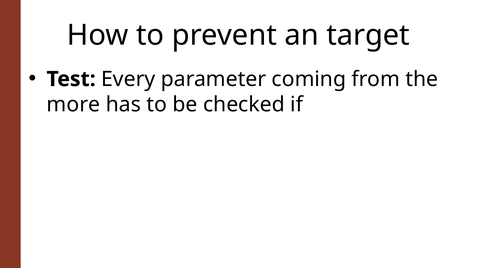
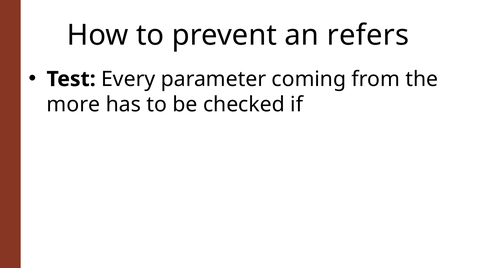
target: target -> refers (368, 35)
